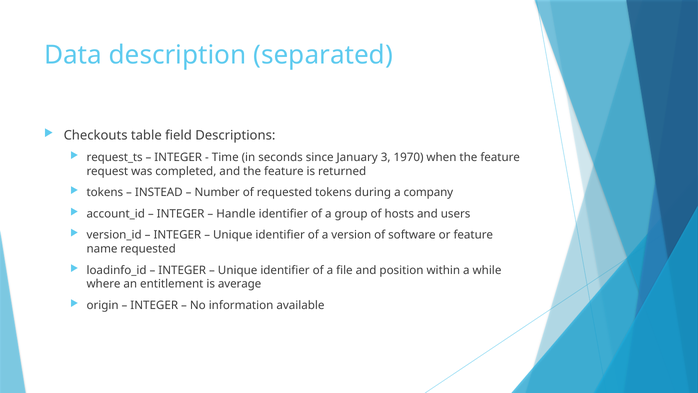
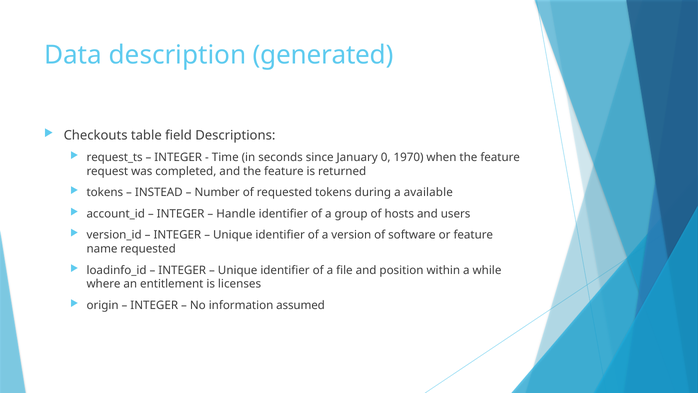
separated: separated -> generated (323, 55)
3: 3 -> 0 (386, 157)
company: company -> available (428, 192)
average: average -> licenses (240, 284)
available: available -> assumed (301, 305)
